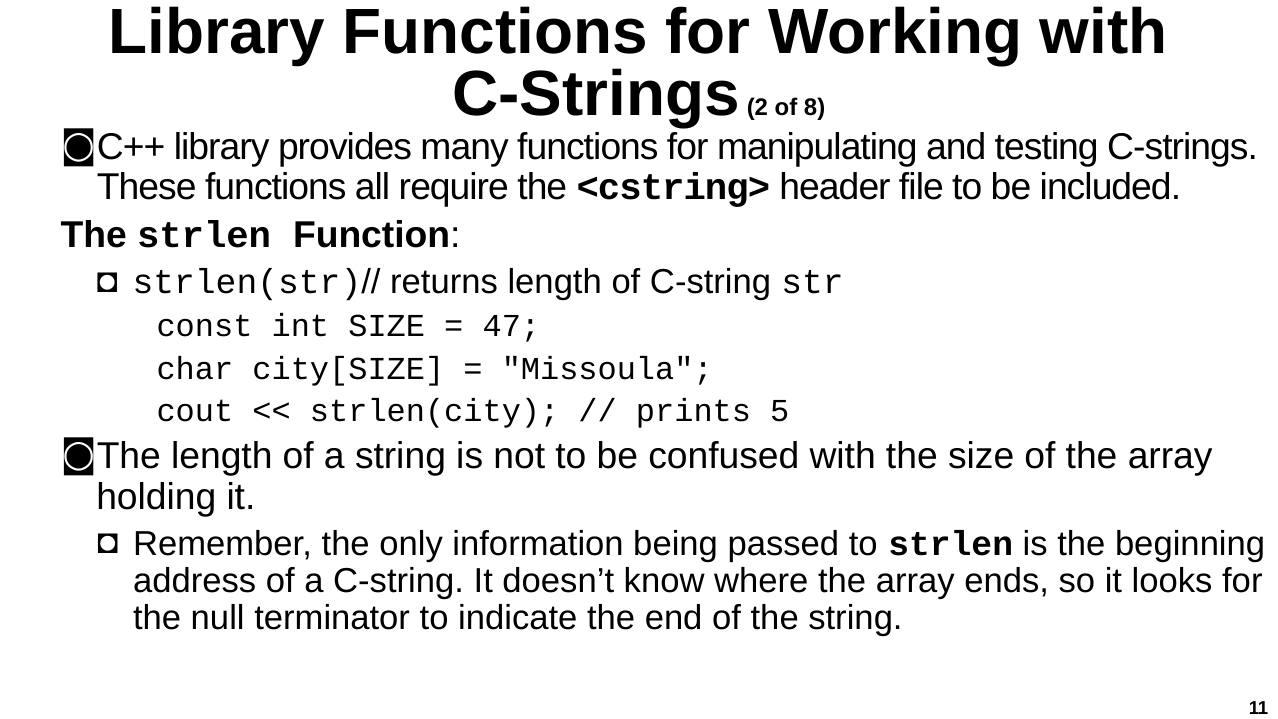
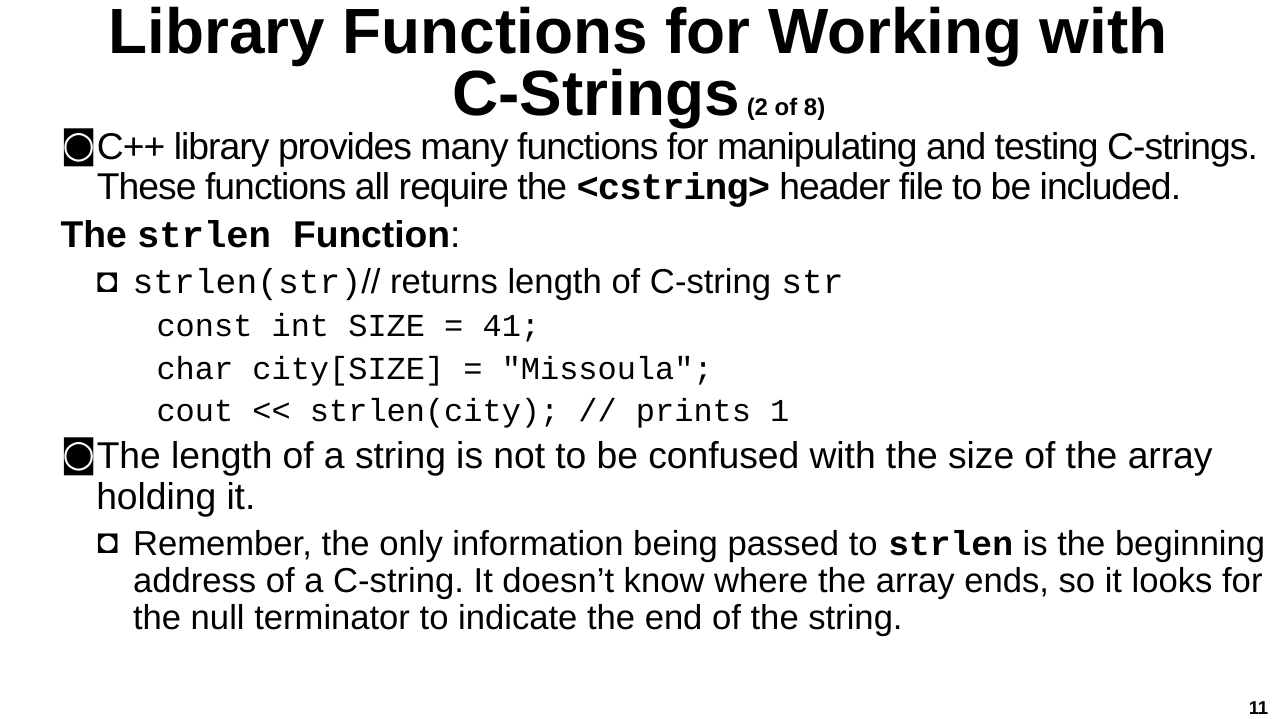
47: 47 -> 41 (511, 326)
5: 5 -> 1 (780, 411)
